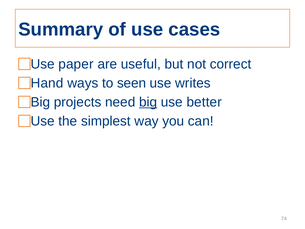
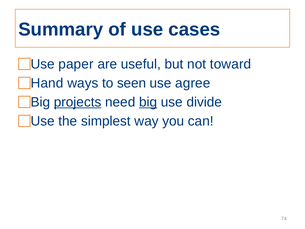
correct: correct -> toward (231, 64)
writes: writes -> agree (193, 83)
projects underline: none -> present (78, 102)
better: better -> divide (204, 102)
